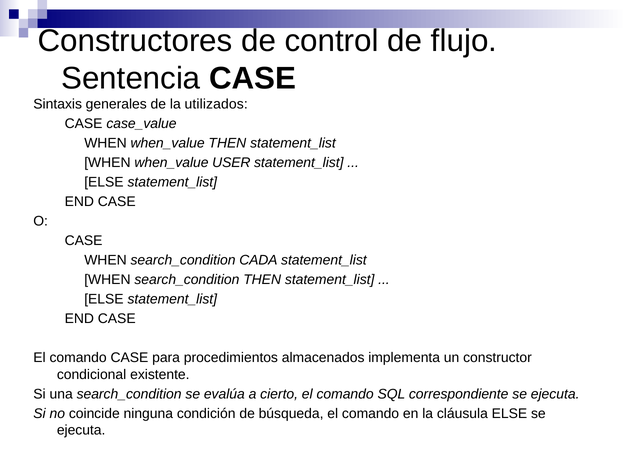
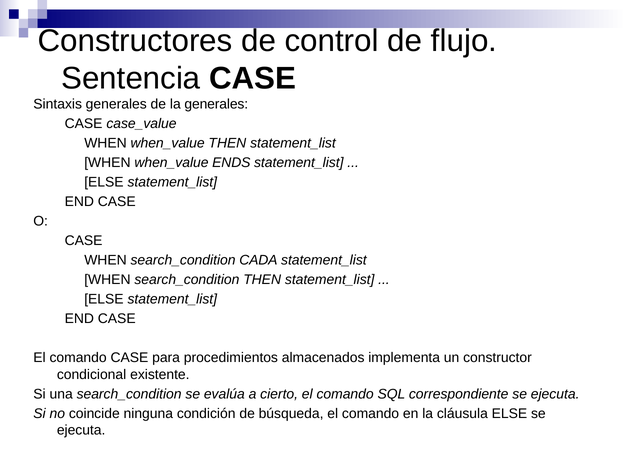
la utilizados: utilizados -> generales (216, 104)
USER: USER -> ENDS (231, 163)
